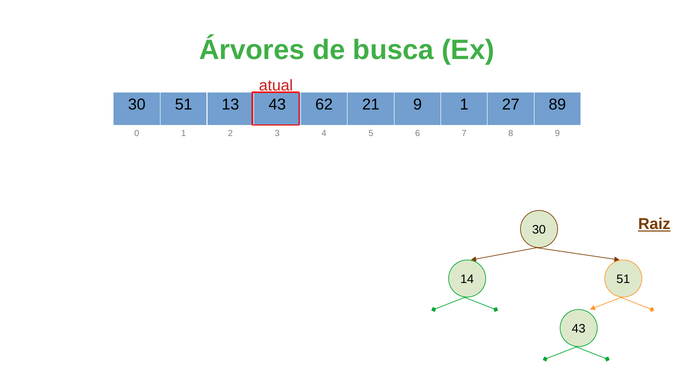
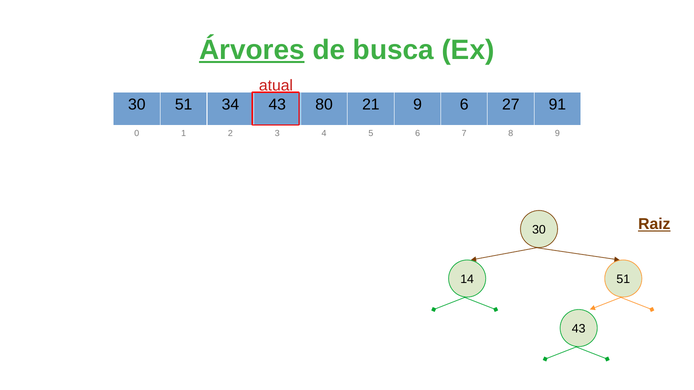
Árvores underline: none -> present (252, 50)
13: 13 -> 34 (230, 105)
62: 62 -> 80 (324, 105)
9 1: 1 -> 6 (464, 105)
89: 89 -> 91 (557, 105)
